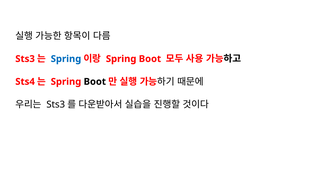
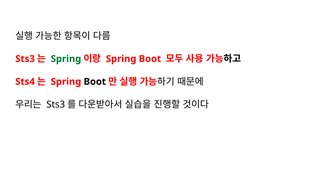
Spring colour: blue -> green (66, 59)
